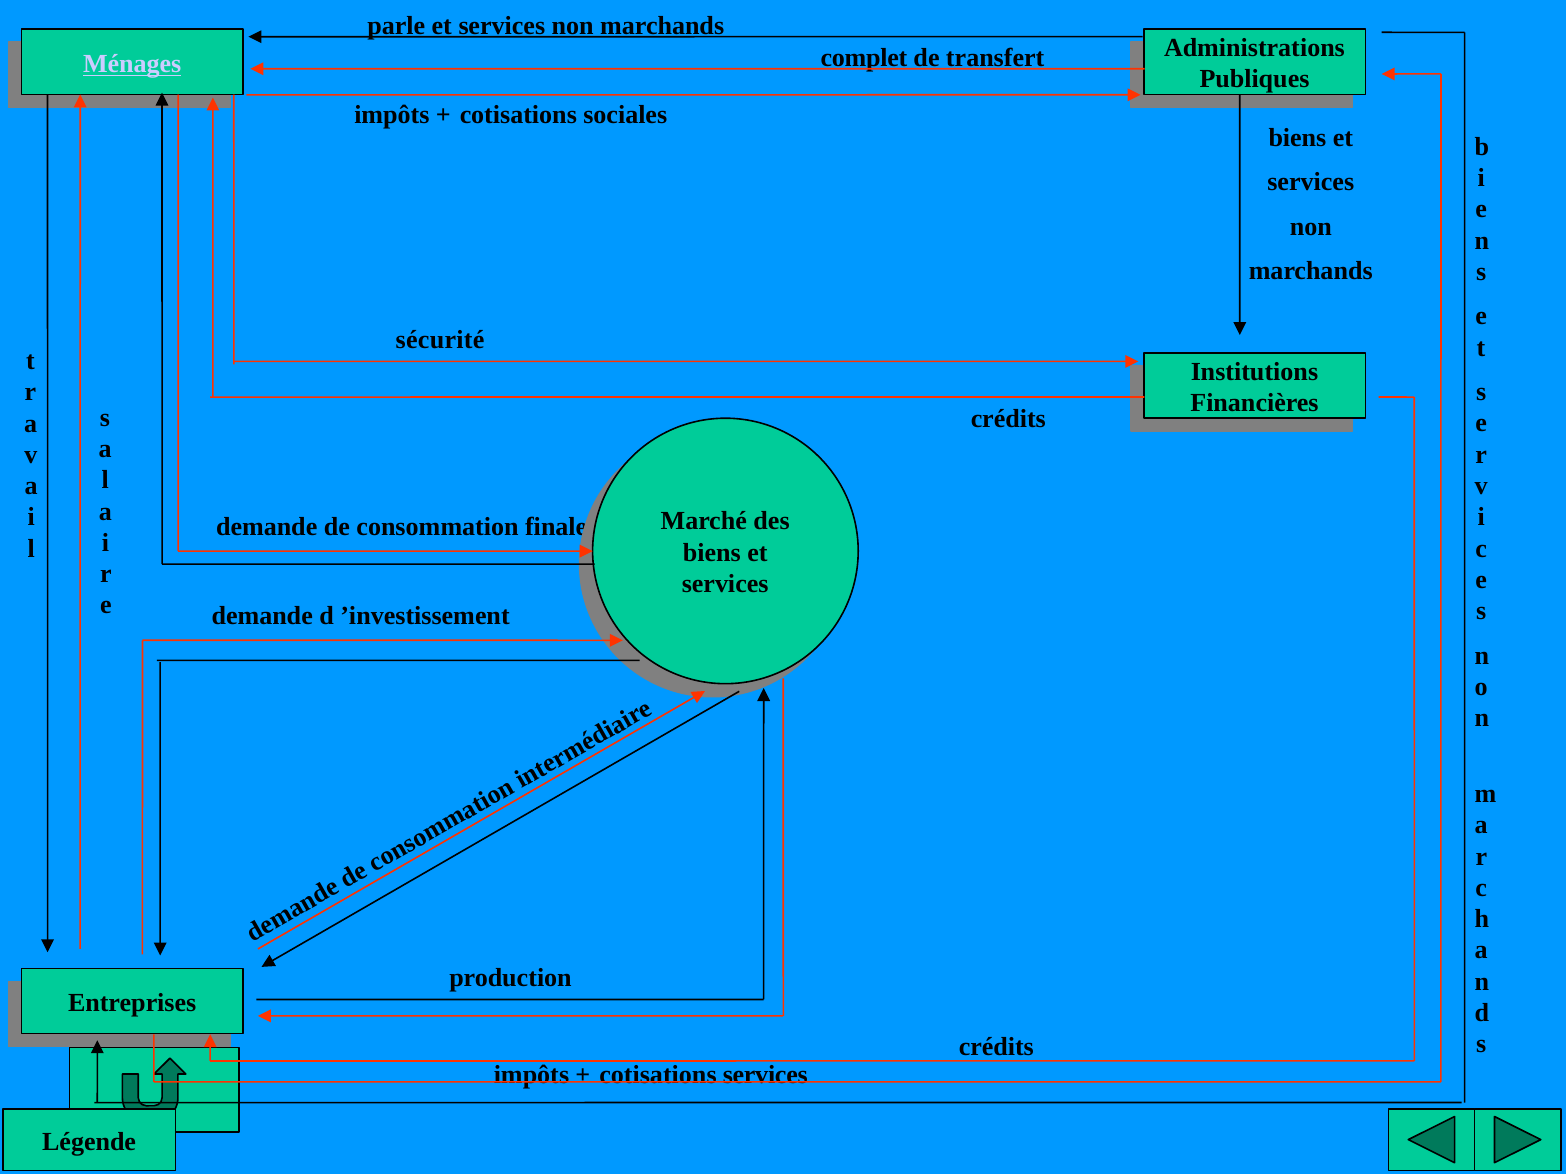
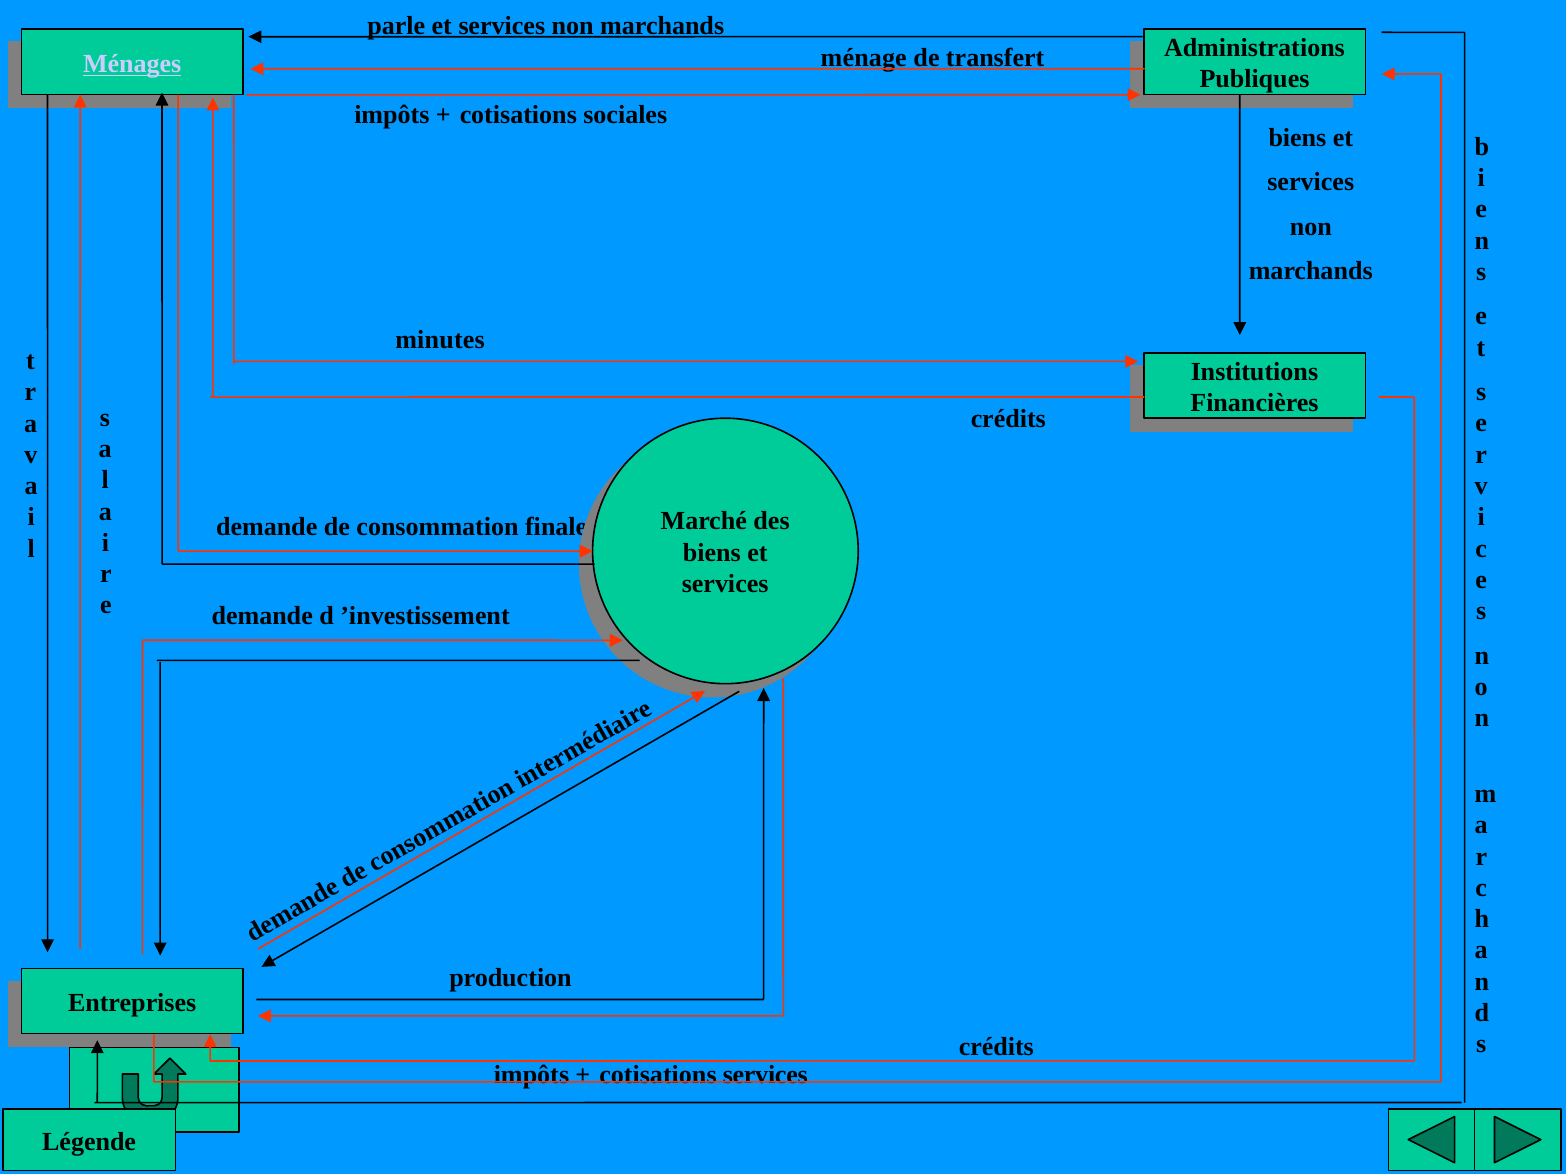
complet: complet -> ménage (864, 58)
sécurité: sécurité -> minutes (440, 340)
